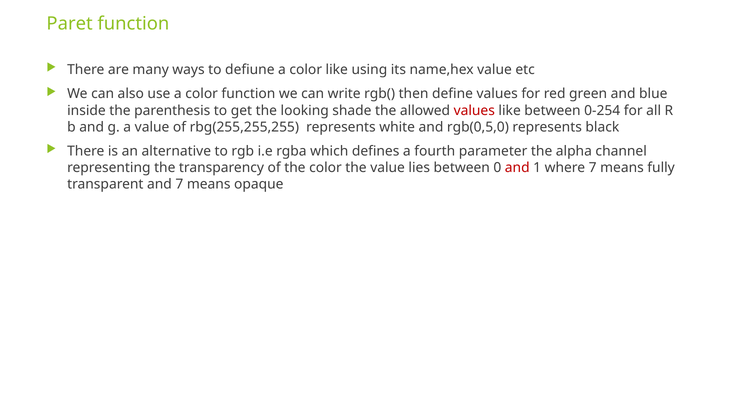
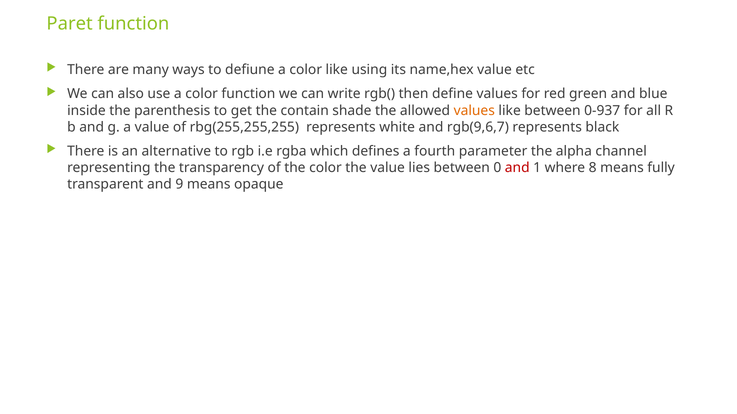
looking: looking -> contain (305, 111)
values colour: red -> orange (474, 111)
0-254: 0-254 -> 0-937 (602, 111)
rgb(0,5,0: rgb(0,5,0 -> rgb(9,6,7 (478, 127)
where 7: 7 -> 8 (593, 168)
and 7: 7 -> 9 (179, 185)
